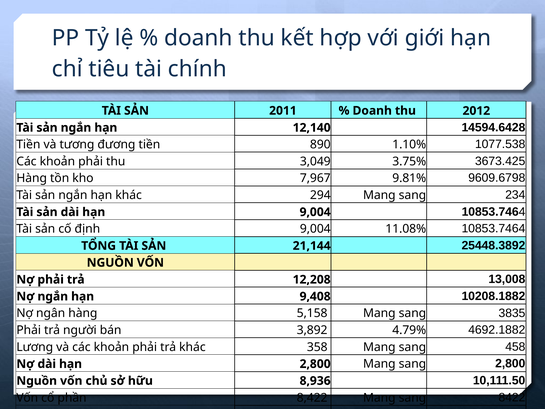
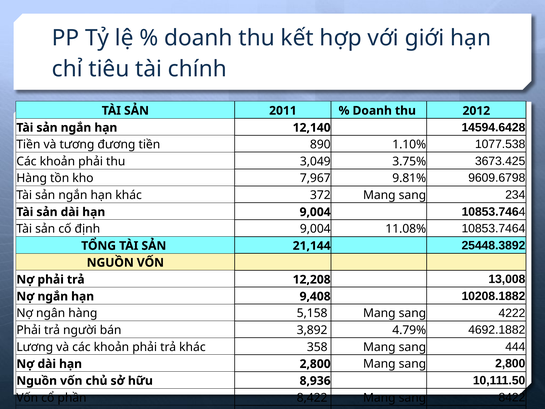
294: 294 -> 372 (320, 195)
3835: 3835 -> 4222 (512, 313)
458: 458 -> 444 (515, 347)
